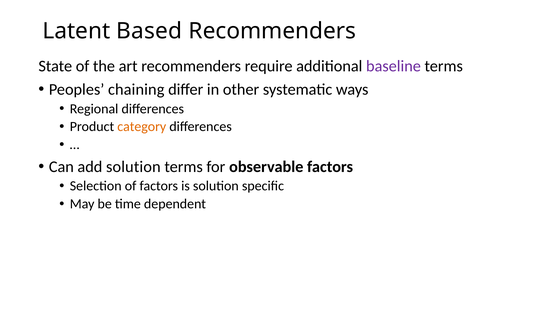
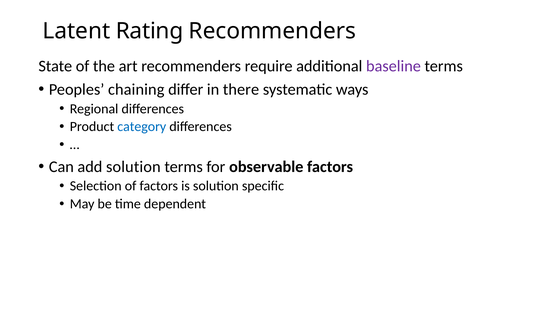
Based: Based -> Rating (150, 31)
other: other -> there (241, 89)
category colour: orange -> blue (142, 127)
